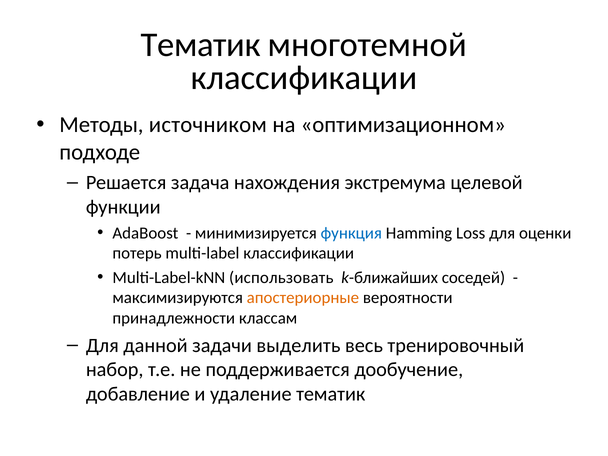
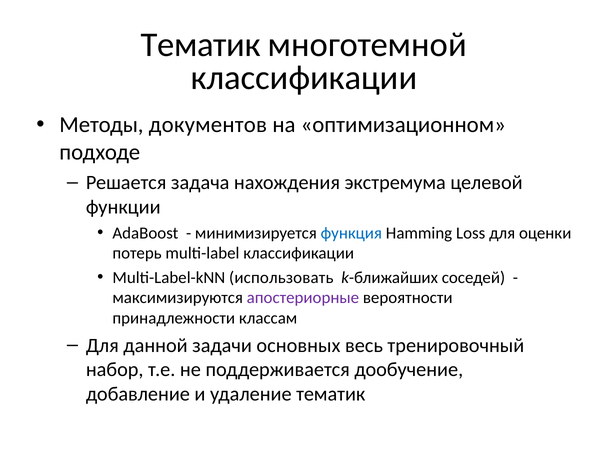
источником: источником -> документов (208, 125)
апостериорные colour: orange -> purple (303, 298)
выделить: выделить -> основных (298, 345)
